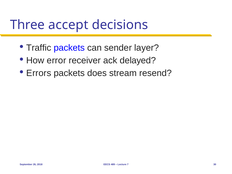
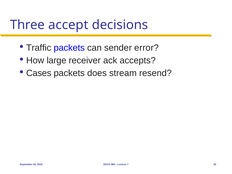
layer: layer -> error (147, 48)
error: error -> large (57, 60)
delayed: delayed -> accepts (138, 60)
Errors: Errors -> Cases (39, 73)
